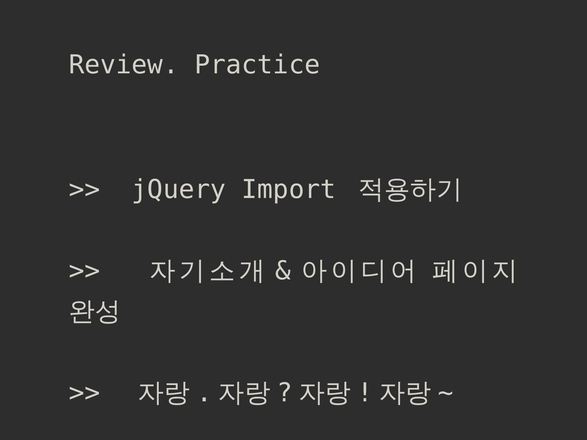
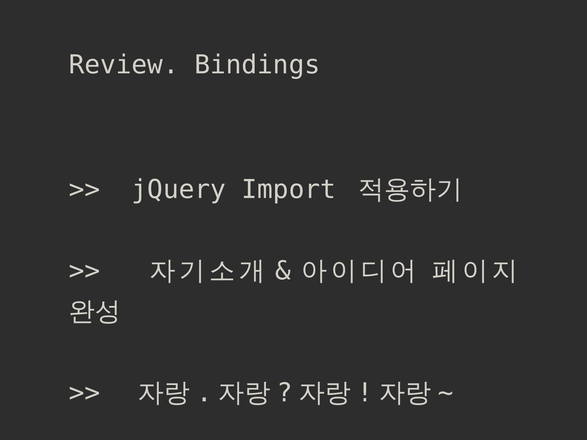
Practice: Practice -> Bindings (257, 65)
